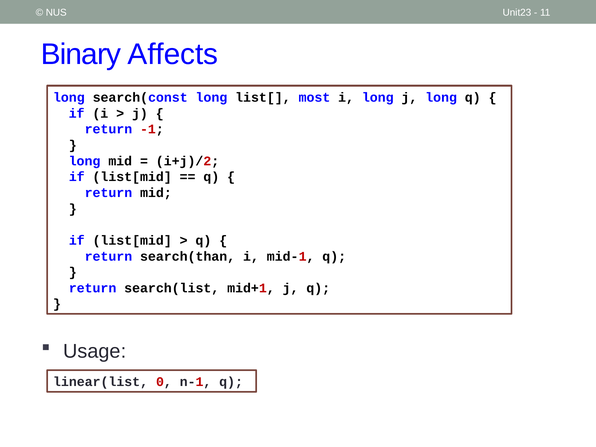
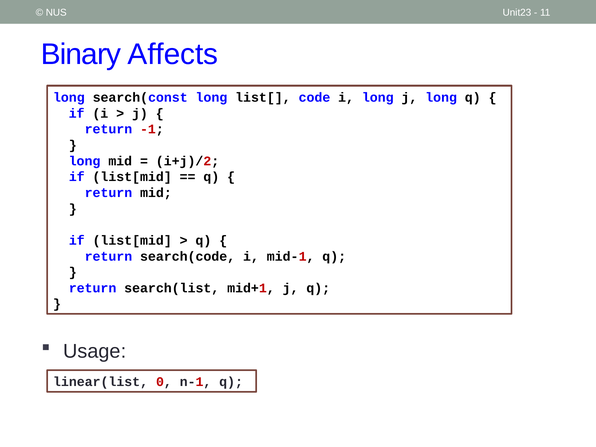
most: most -> code (314, 97)
search(than: search(than -> search(code (188, 256)
